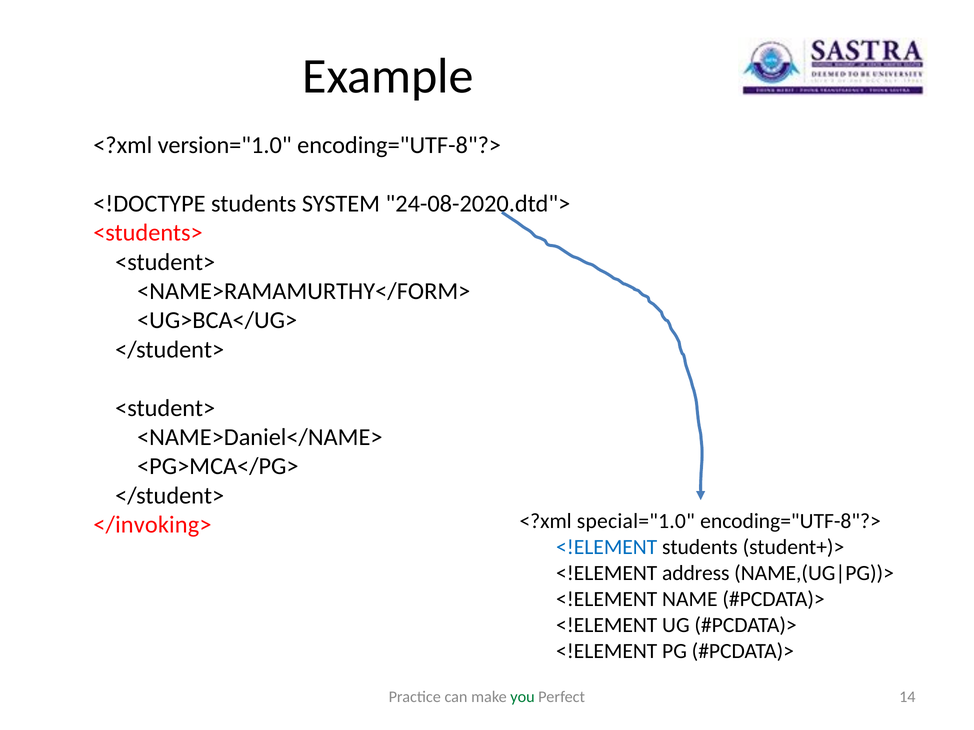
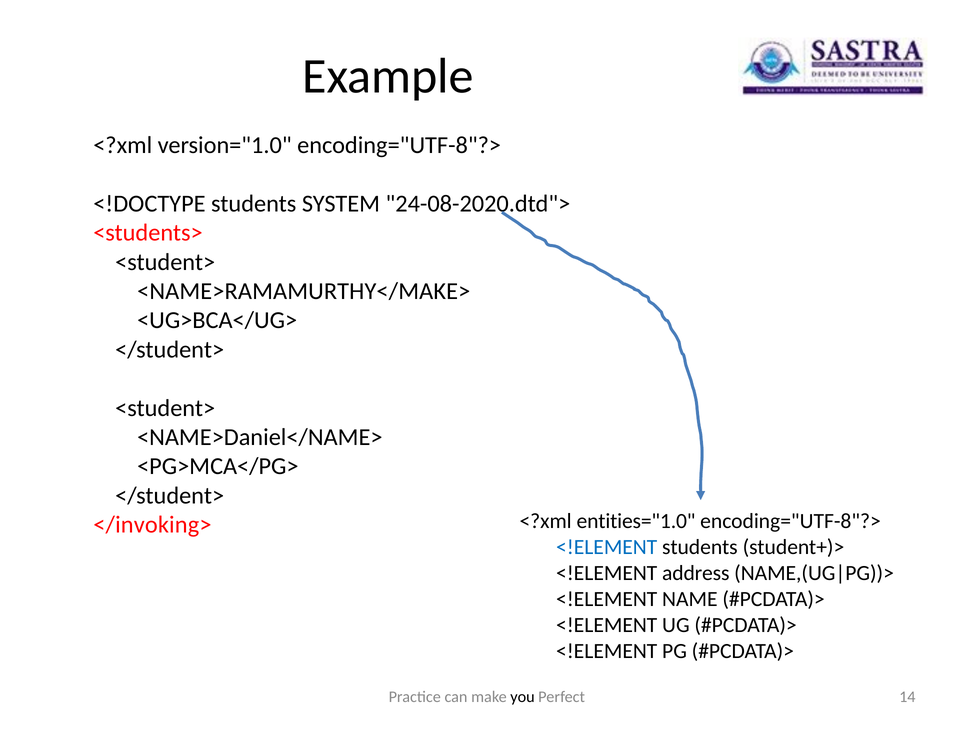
<NAME>RAMAMURTHY</FORM>: <NAME>RAMAMURTHY</FORM> -> <NAME>RAMAMURTHY</MAKE> (304, 291)
special="1.0: special="1.0 -> entities="1.0 (636, 522)
you colour: green -> black (523, 697)
